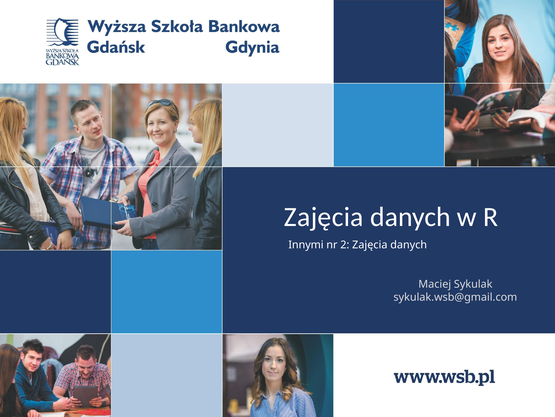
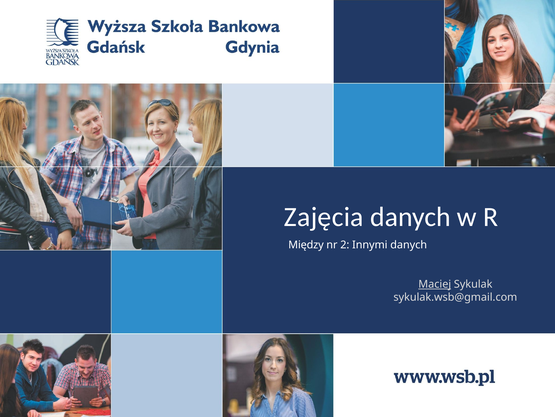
Innymi: Innymi -> Między (306, 244)
2 Zajęcia: Zajęcia -> Innymi (370, 244)
Maciej underline: none -> present (435, 284)
